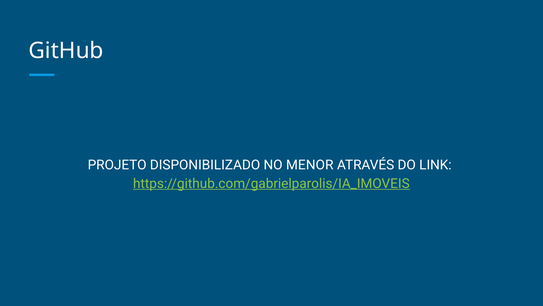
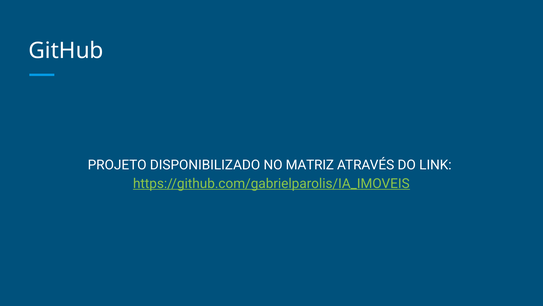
MENOR: MENOR -> MATRIZ (310, 165)
